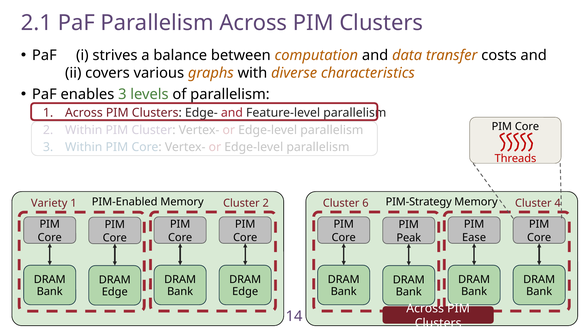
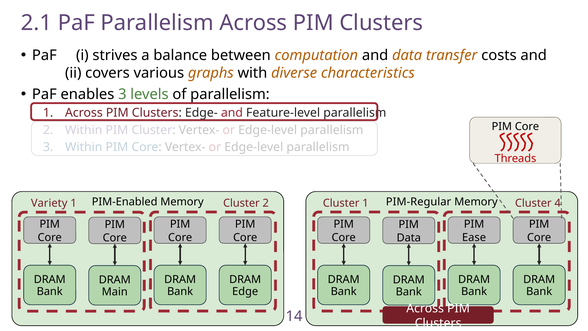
PIM-Strategy: PIM-Strategy -> PIM-Regular (419, 202)
Cluster 6: 6 -> 1 (365, 203)
Peak: Peak -> Data (409, 238)
Edge: Edge -> Main (115, 292)
